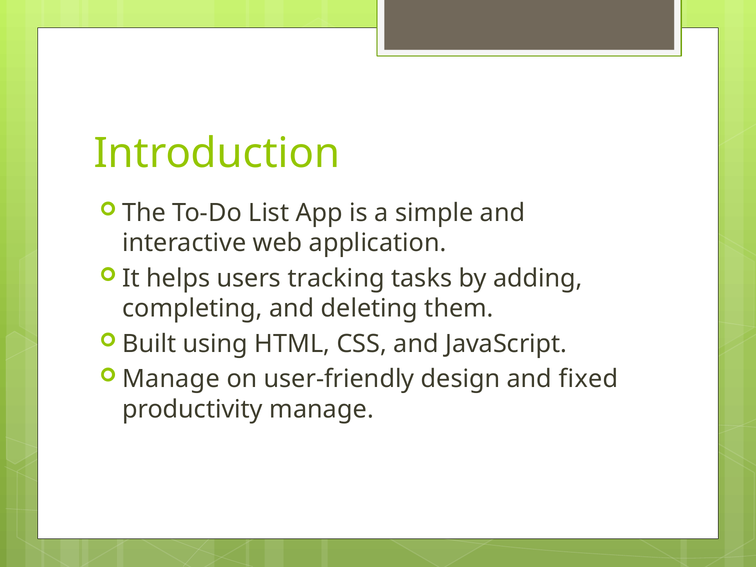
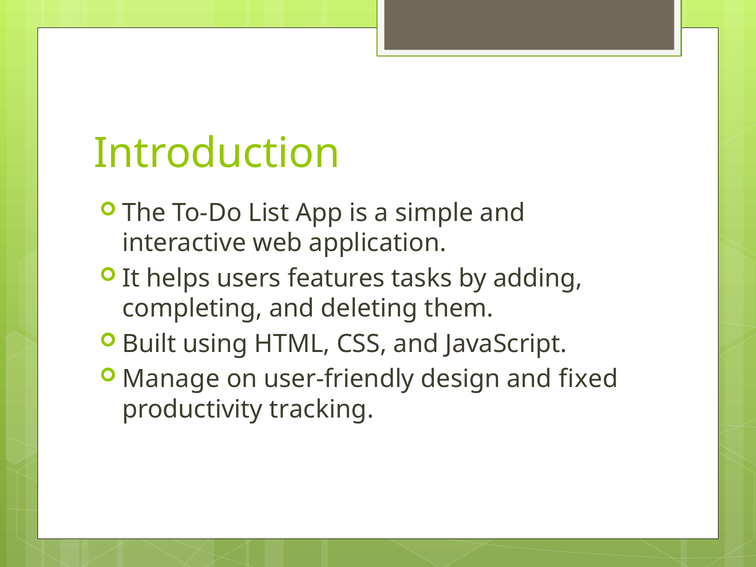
tracking: tracking -> features (336, 278)
productivity manage: manage -> tracking (322, 409)
